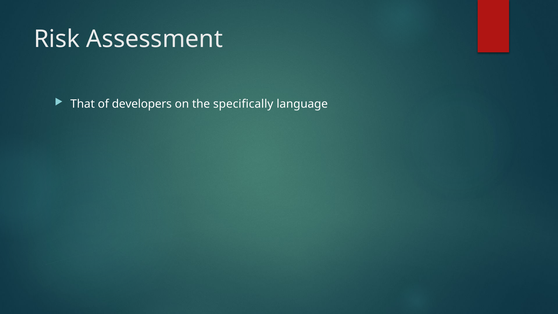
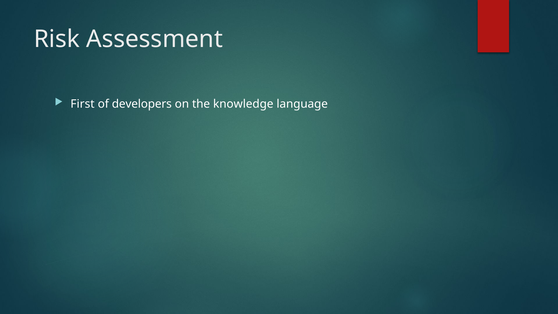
That: That -> First (83, 104)
specifically: specifically -> knowledge (243, 104)
